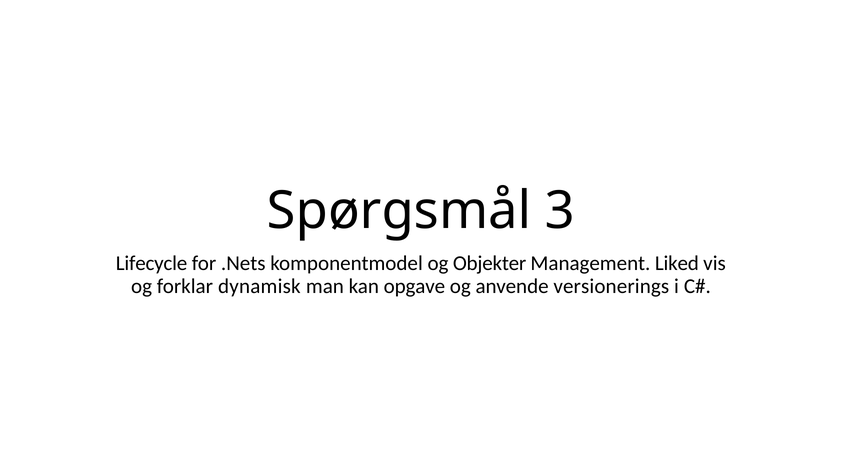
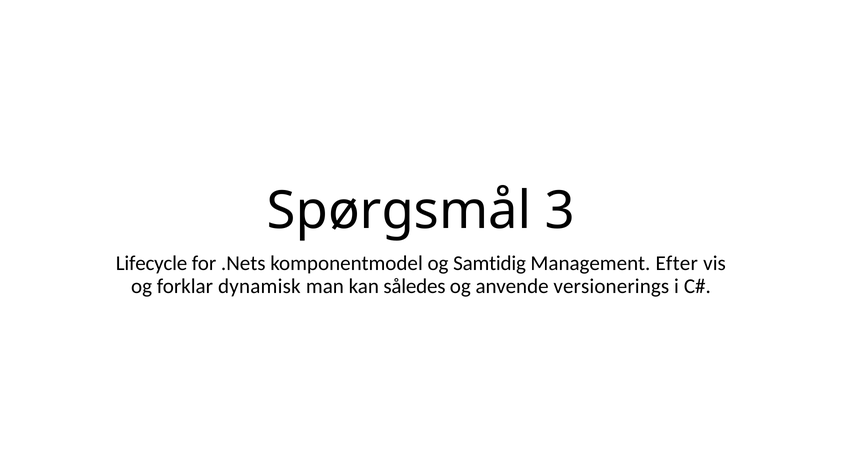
Objekter: Objekter -> Samtidig (490, 263)
Liked: Liked -> Efter (677, 263)
opgave: opgave -> således (414, 286)
